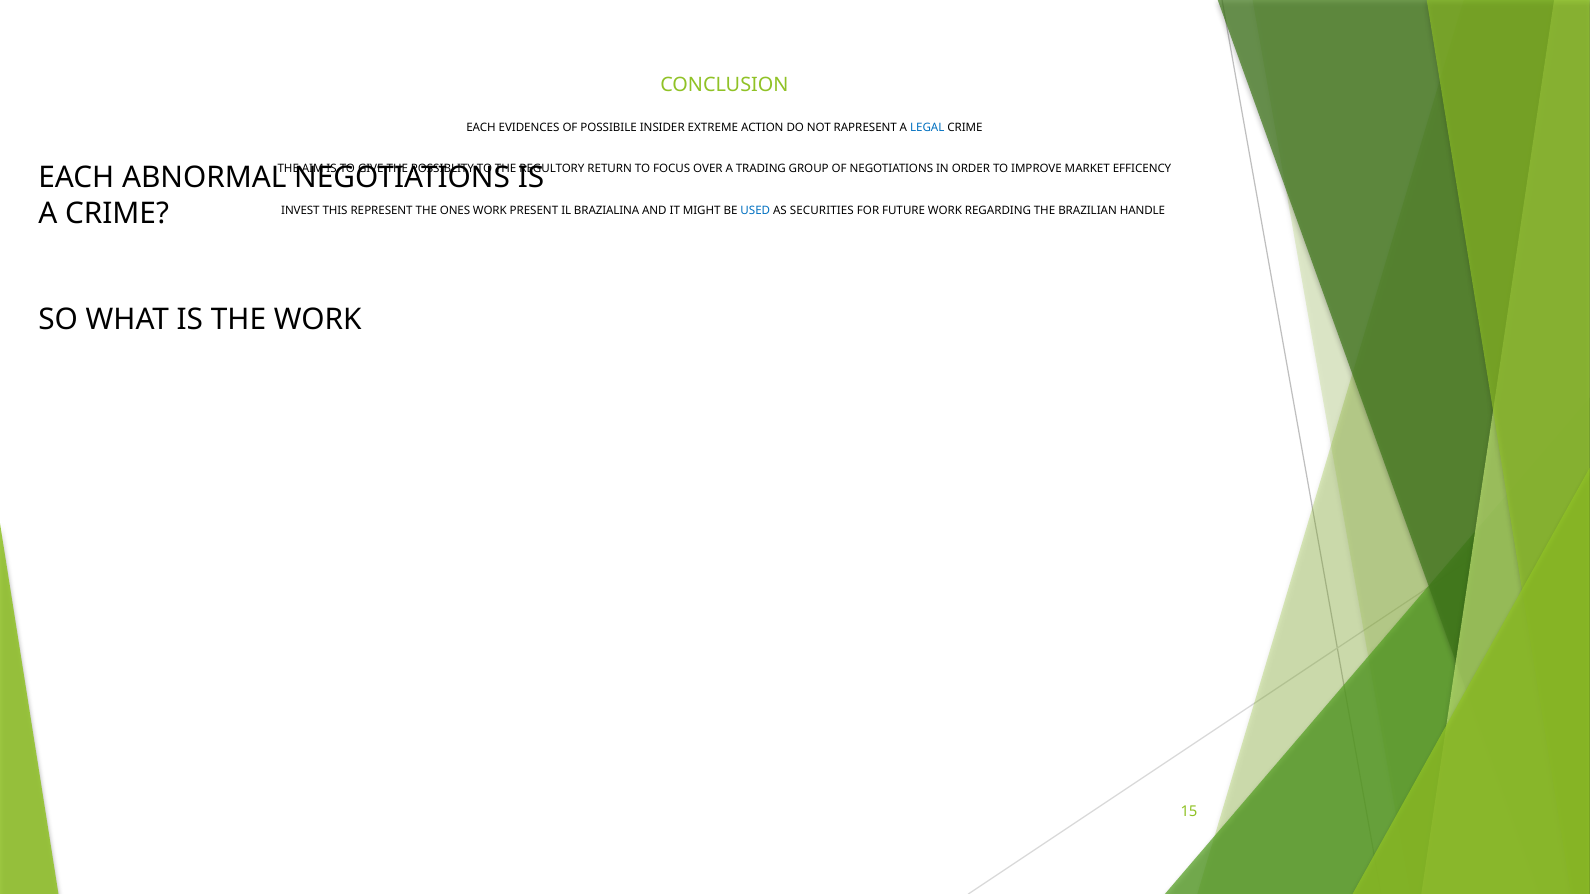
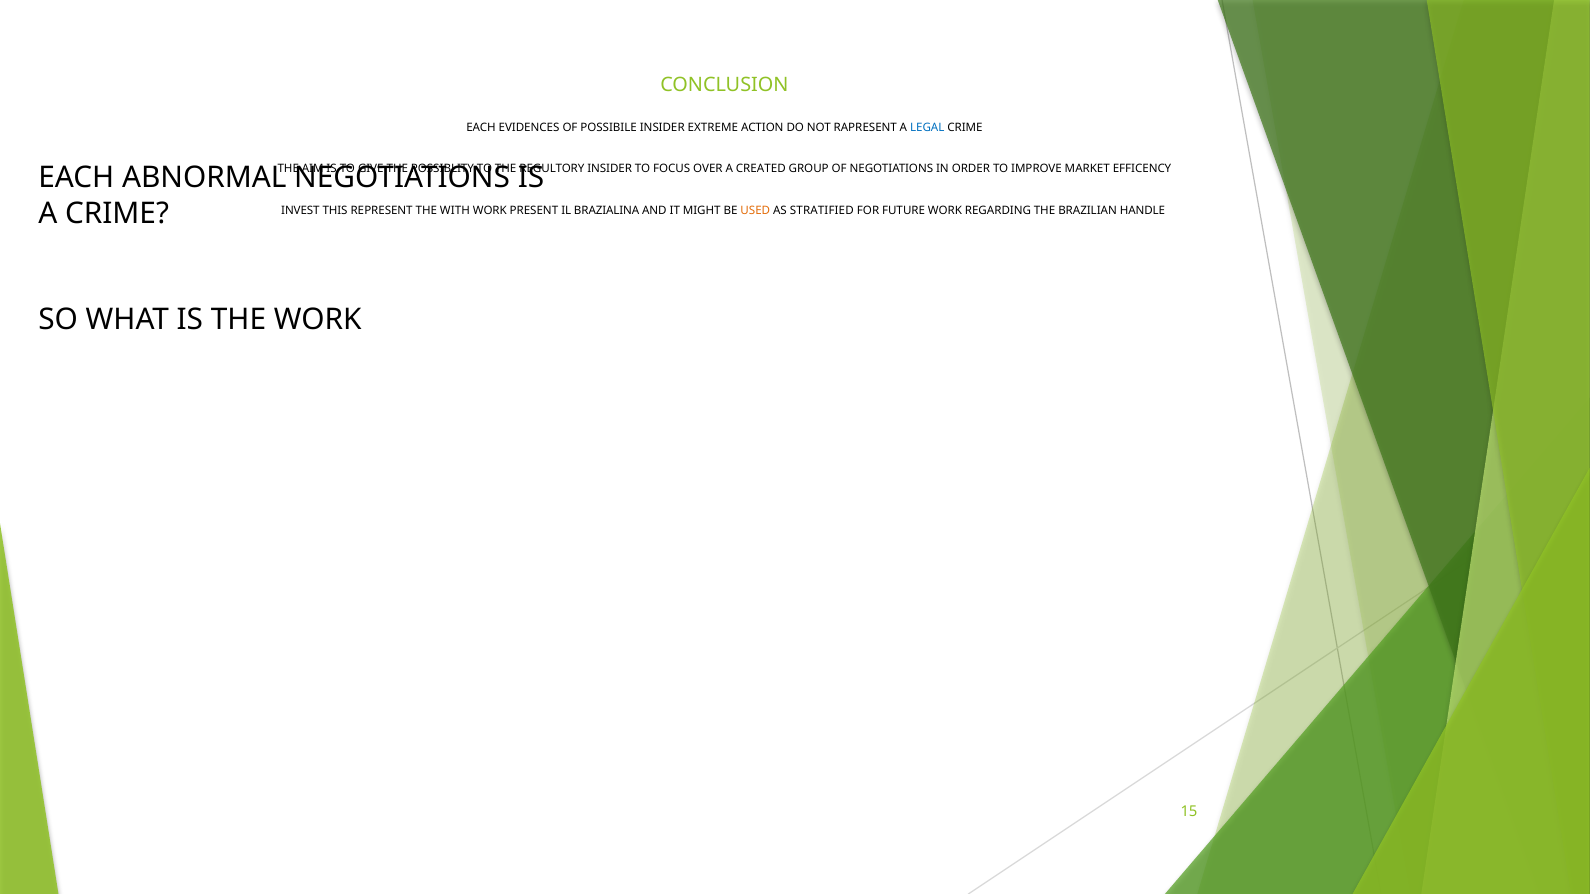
REGULTORY RETURN: RETURN -> INSIDER (610, 169)
TRADING: TRADING -> CREATED (761, 169)
ONES: ONES -> WITH (455, 211)
USED colour: blue -> orange (755, 211)
SECURITIES: SECURITIES -> STRATIFIED (822, 211)
